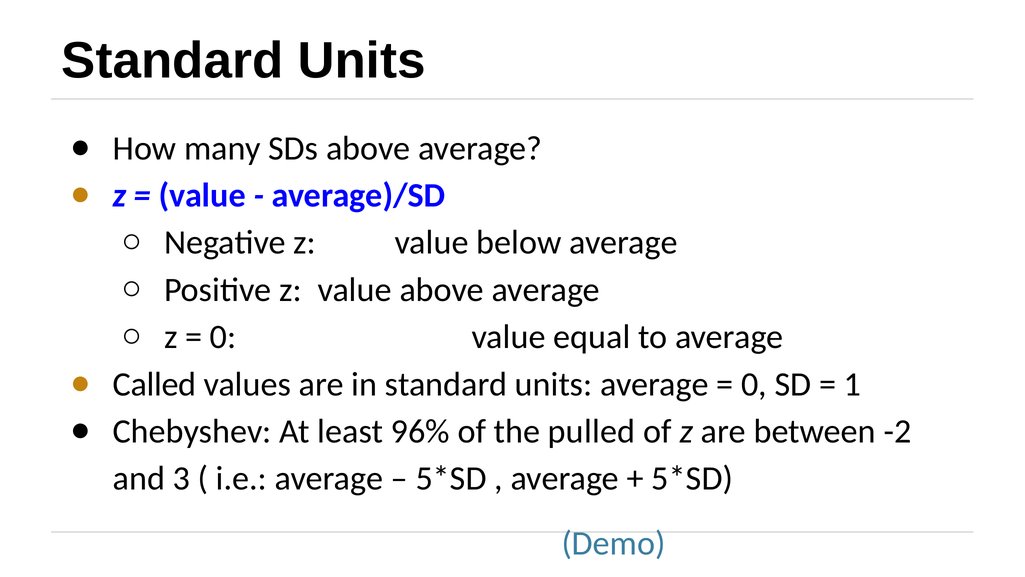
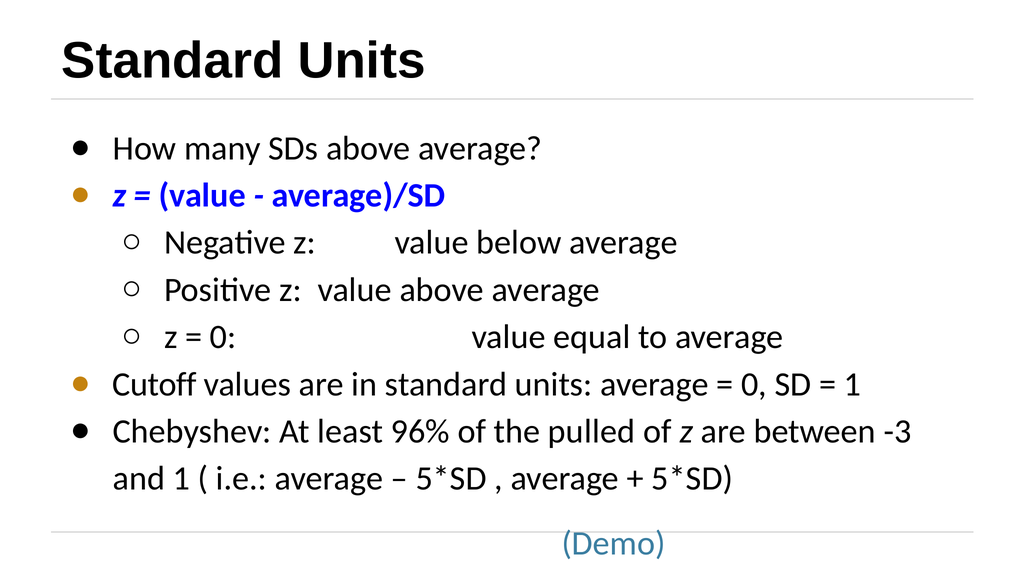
Called: Called -> Cutoff (155, 384)
-2: -2 -> -3 (898, 431)
and 3: 3 -> 1 (181, 478)
